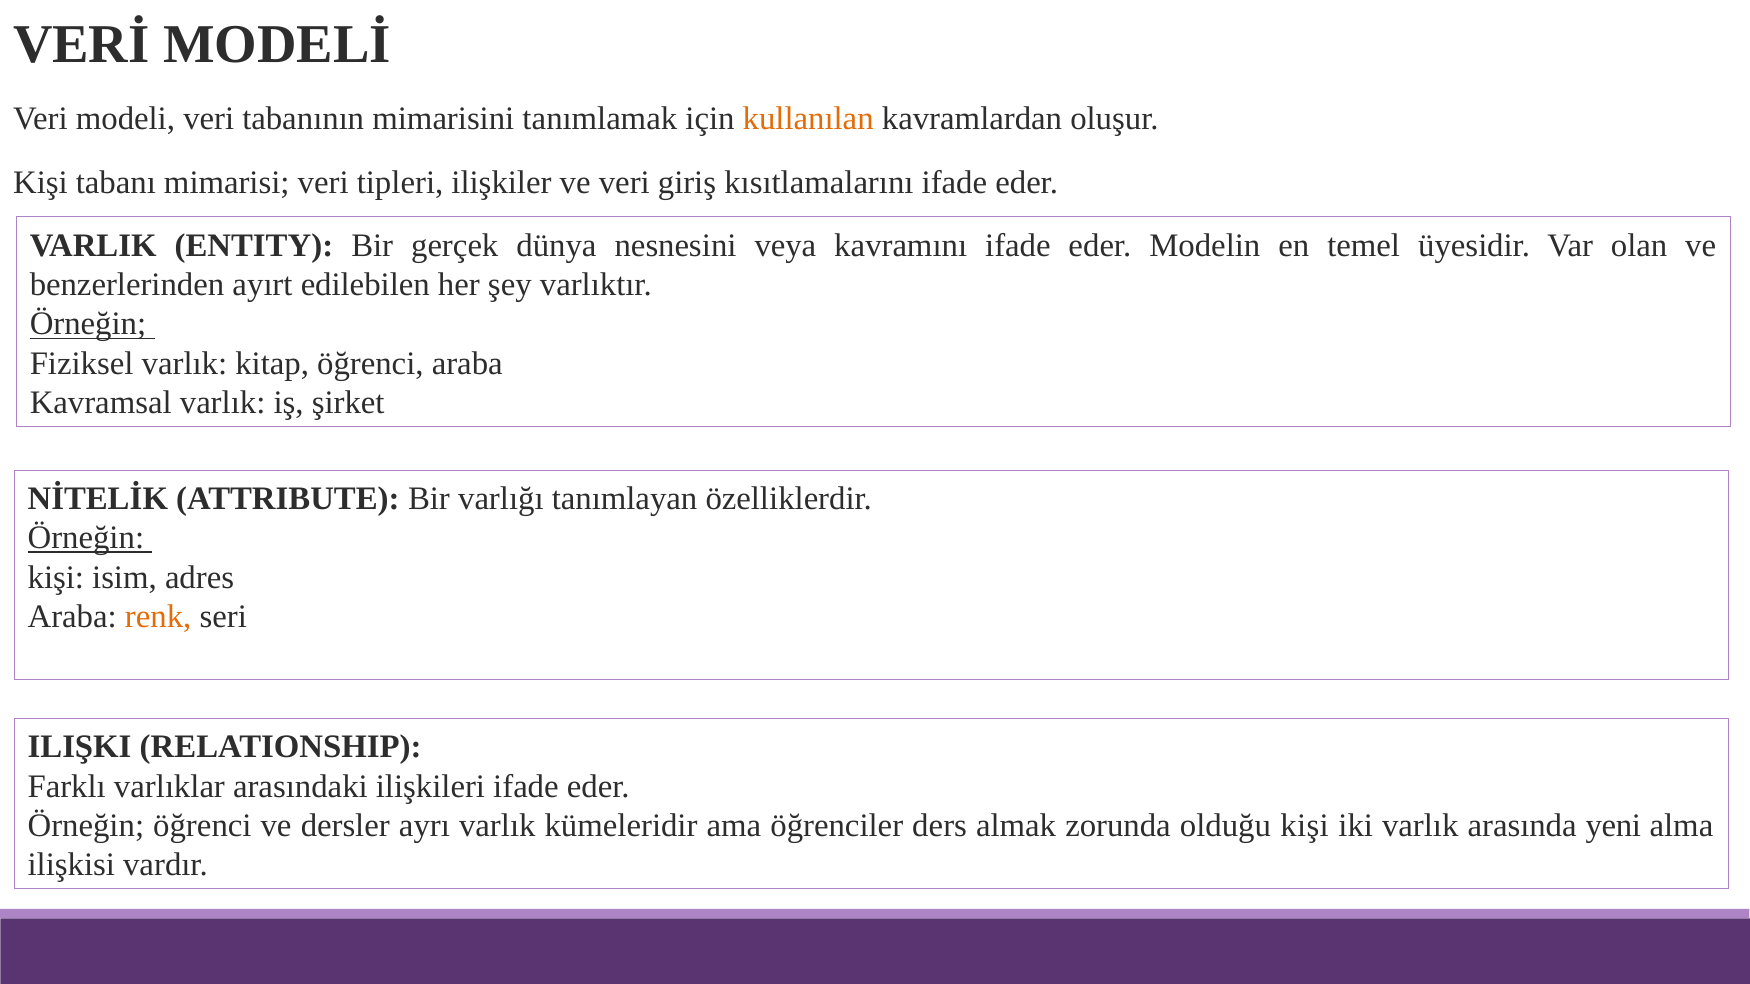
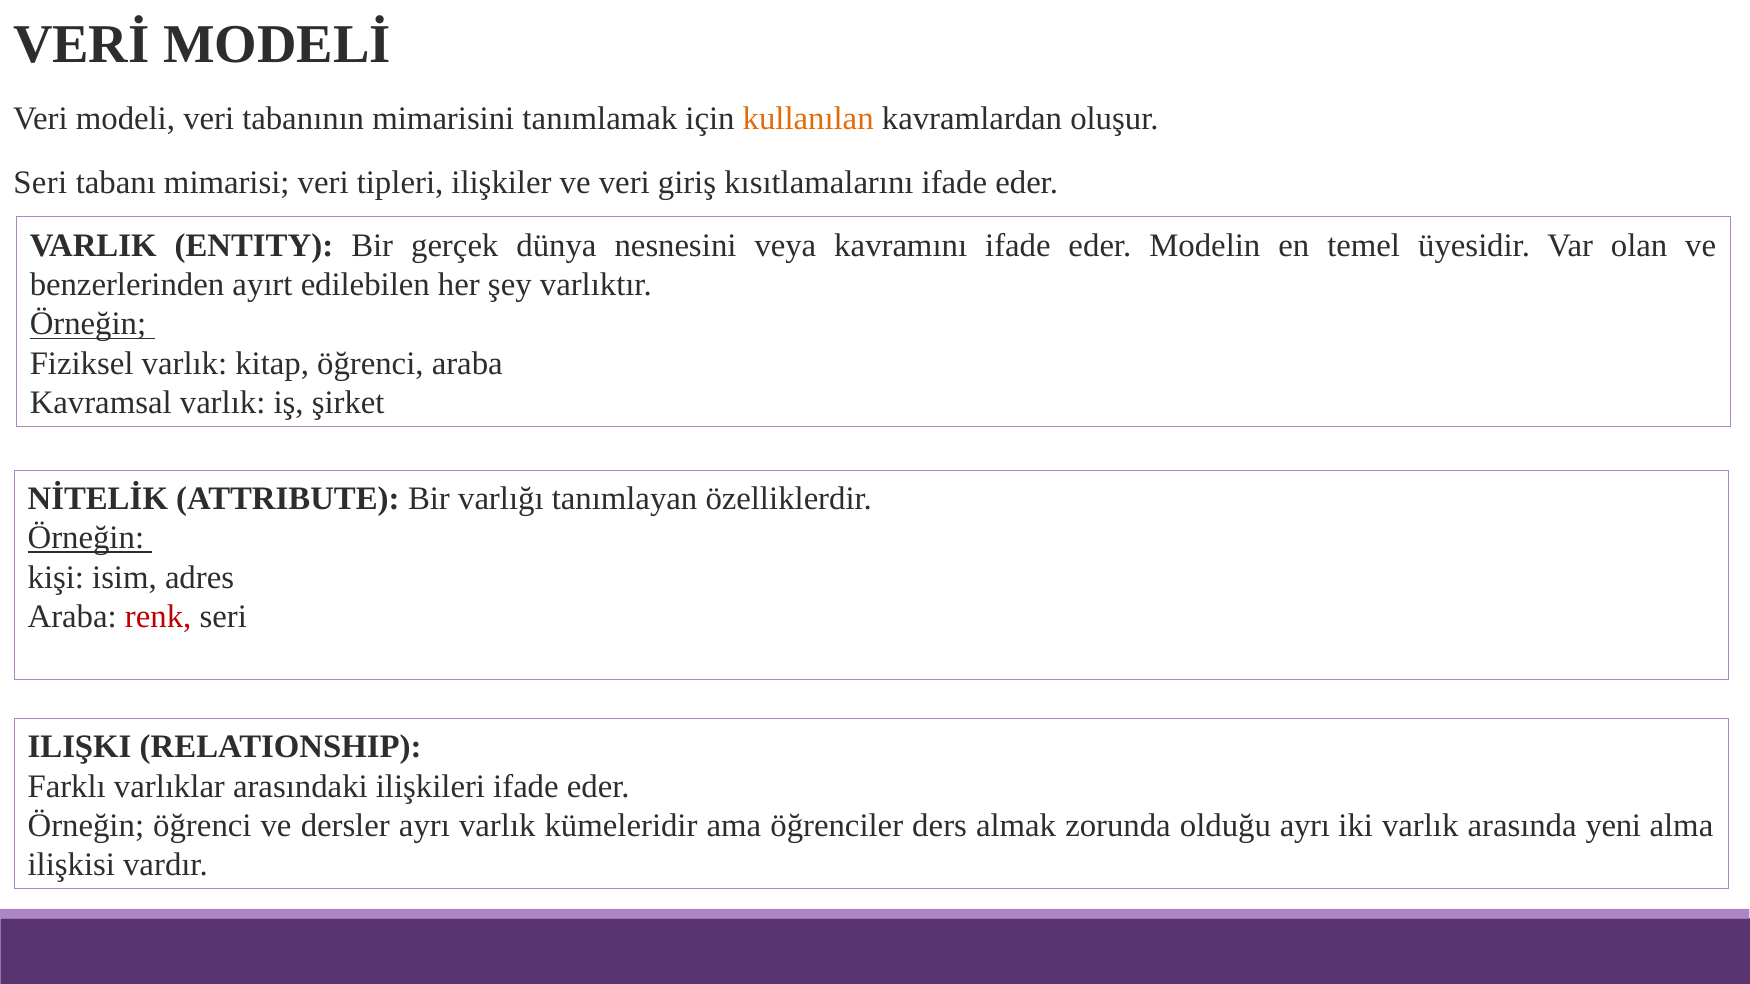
Kişi: Kişi -> Seri (40, 183)
renk colour: orange -> red (158, 617)
olduğu kişi: kişi -> ayrı (1305, 826)
